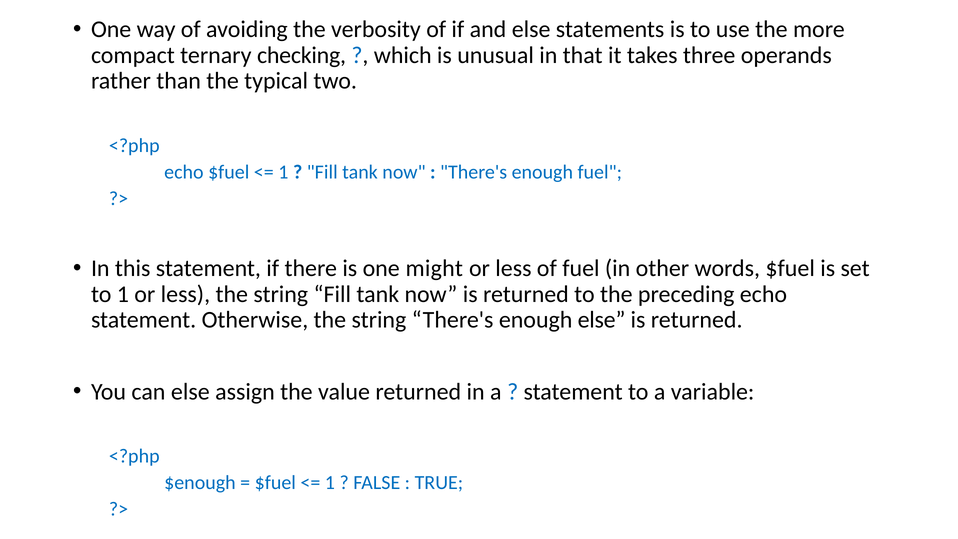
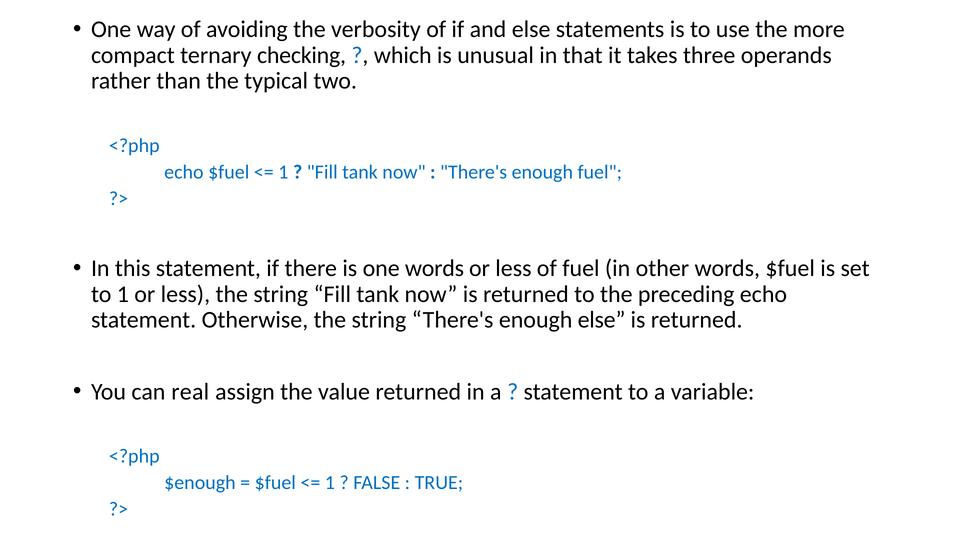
one might: might -> words (435, 268)
can else: else -> real (190, 392)
